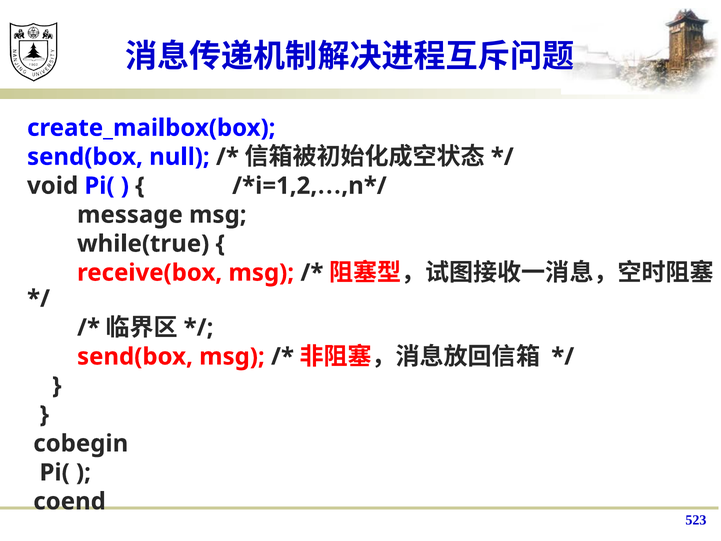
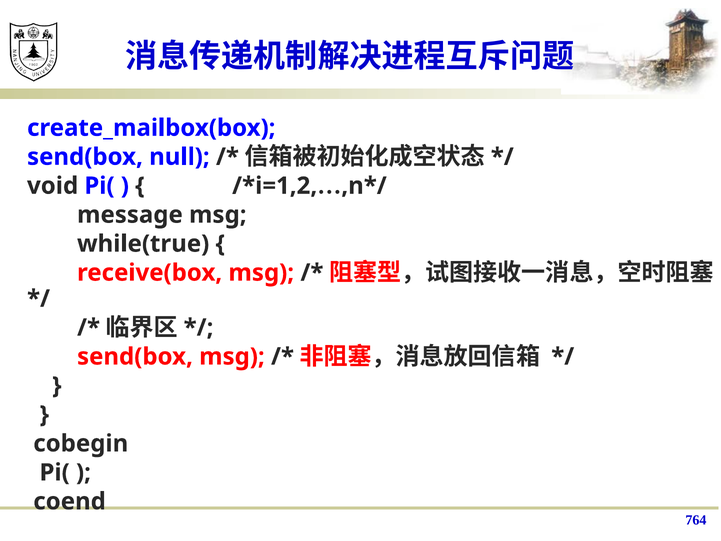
523: 523 -> 764 (696, 520)
